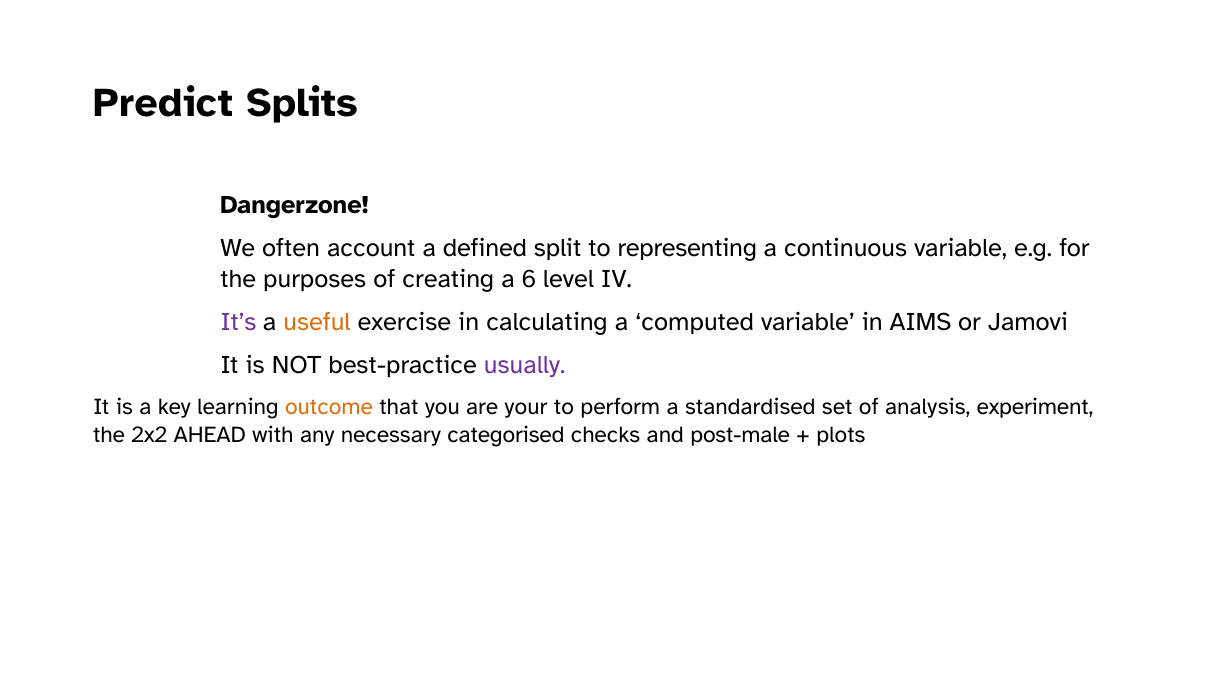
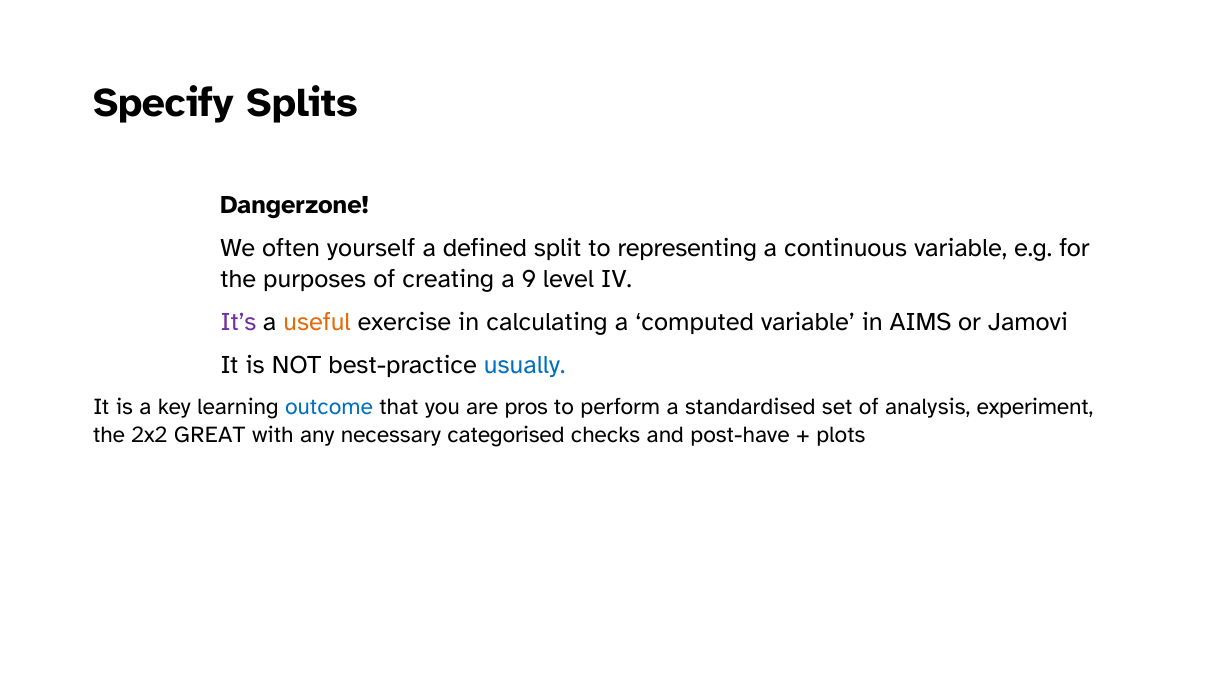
Predict: Predict -> Specify (163, 103)
account: account -> yourself (371, 248)
6: 6 -> 9 (529, 278)
usually colour: purple -> blue (525, 365)
outcome colour: orange -> blue (329, 407)
your: your -> pros (526, 407)
AHEAD: AHEAD -> GREAT (210, 434)
post-male: post-male -> post-have (740, 434)
